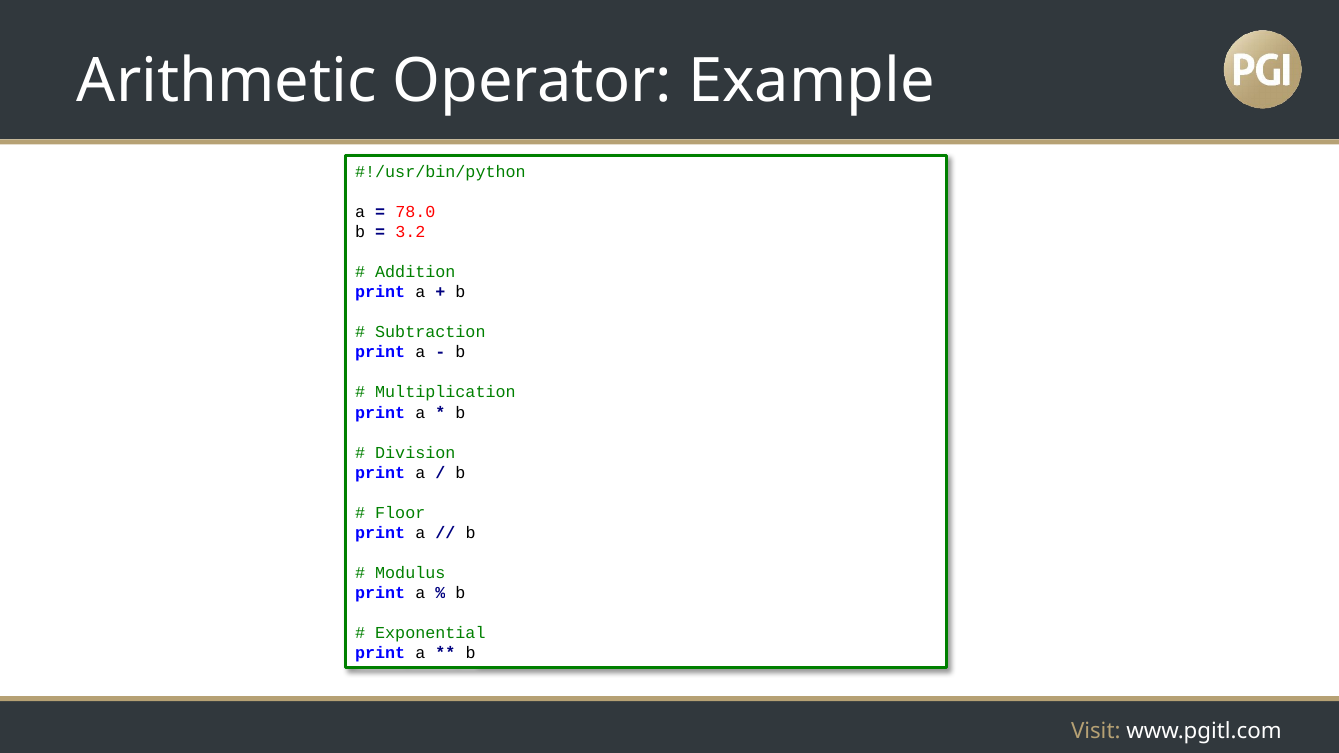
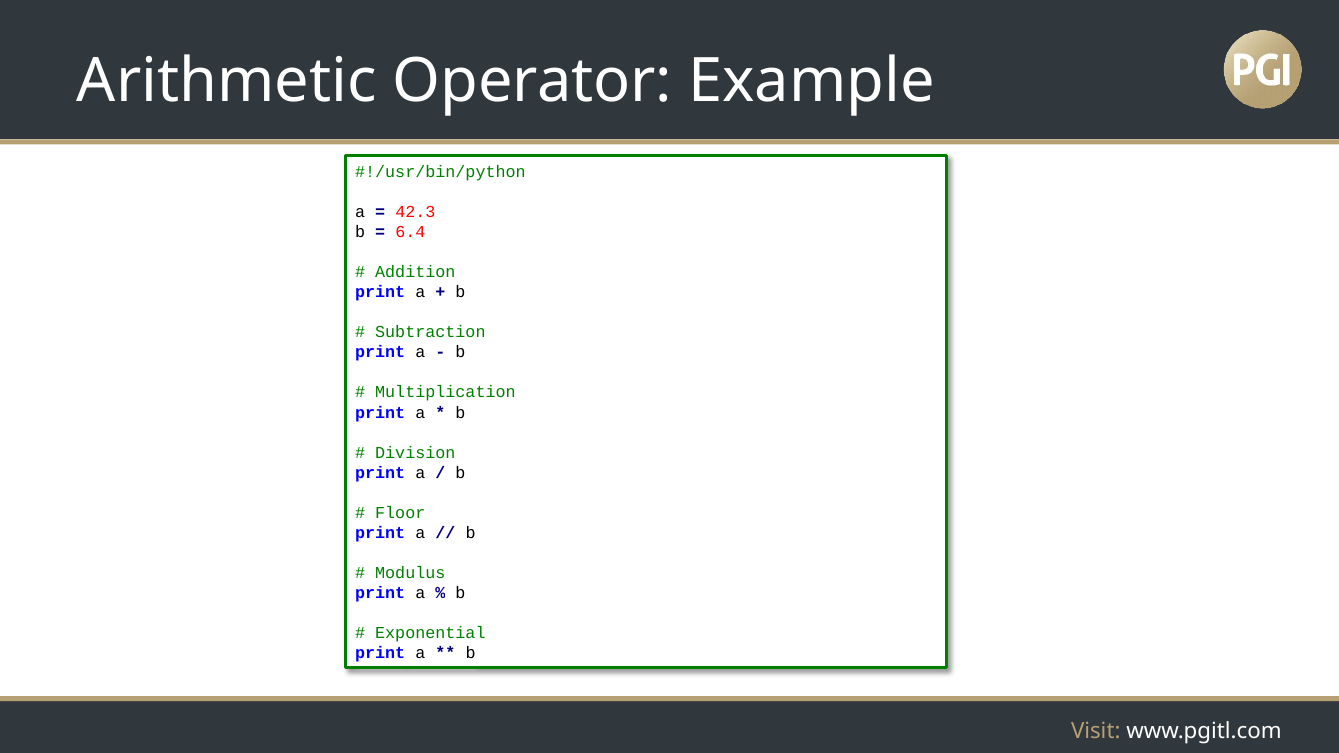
78.0: 78.0 -> 42.3 (415, 212)
3.2: 3.2 -> 6.4 (410, 232)
